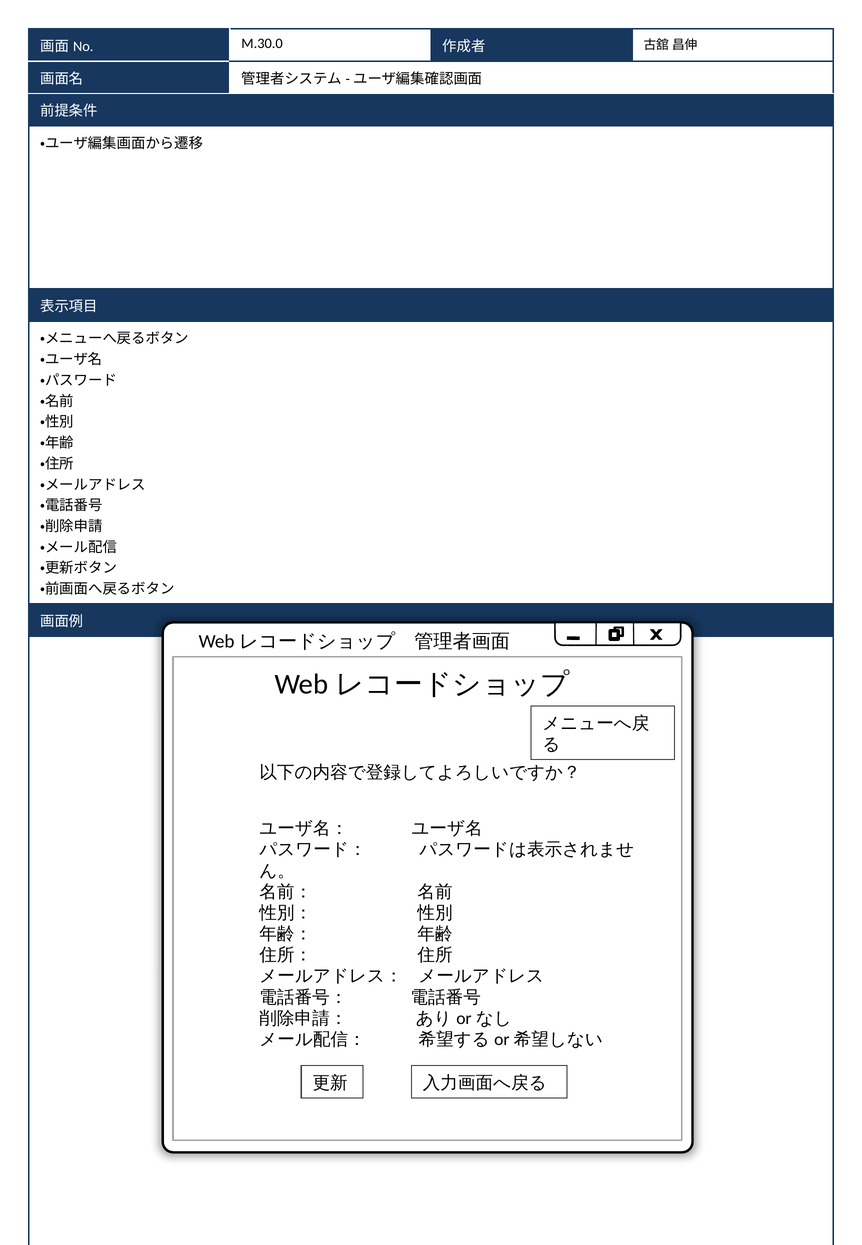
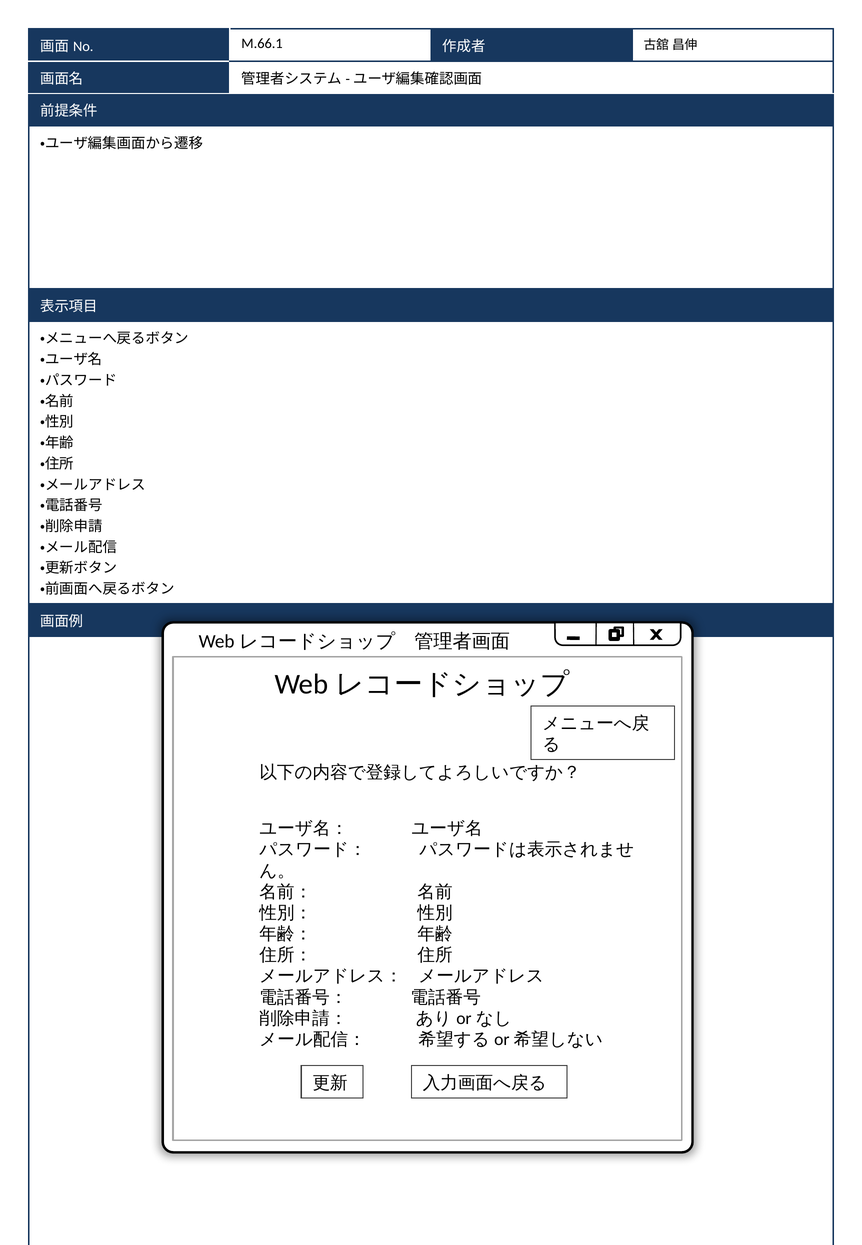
M.30.0: M.30.0 -> M.66.1 (262, 43)
